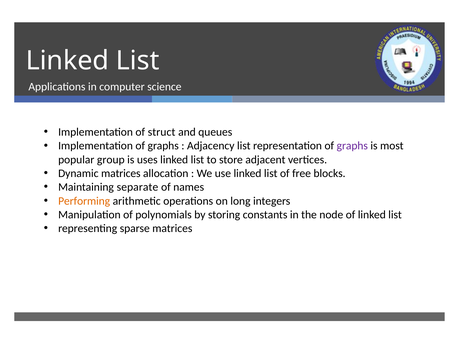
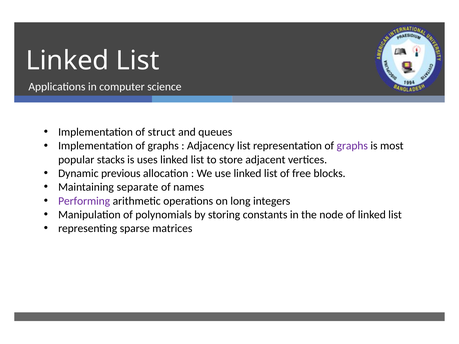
group: group -> stacks (111, 160)
Dynamic matrices: matrices -> previous (121, 174)
Performing colour: orange -> purple (84, 201)
